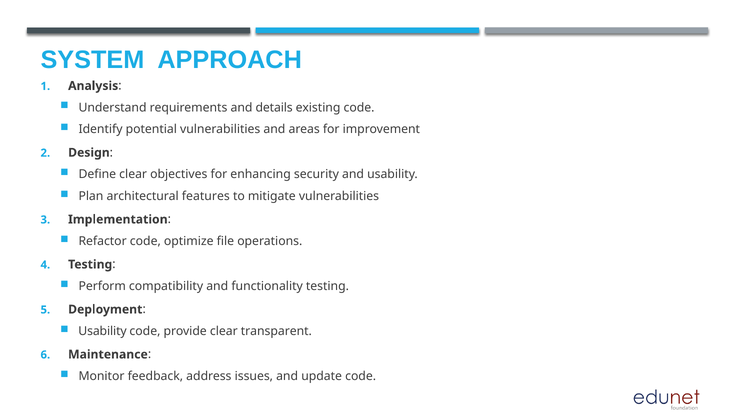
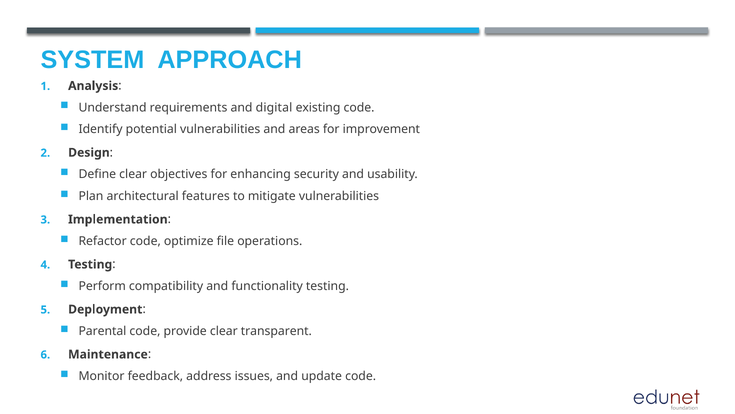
details: details -> digital (274, 107)
Usability: Usability -> Parental (102, 331)
